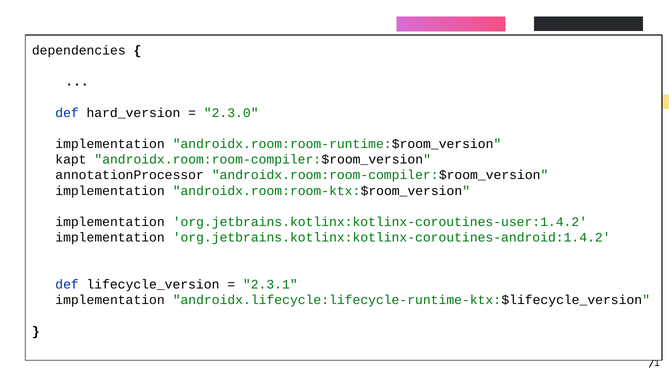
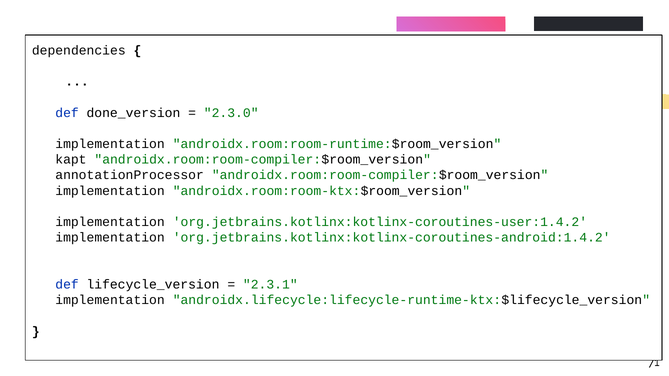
hard_version: hard_version -> done_version (133, 113)
